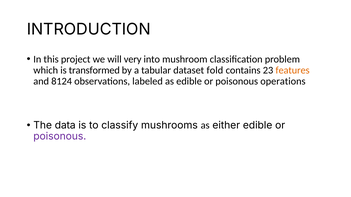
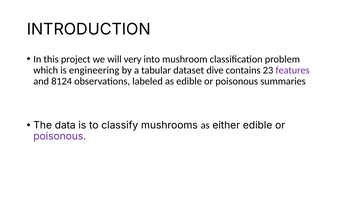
transformed: transformed -> engineering (94, 70)
fold: fold -> dive (215, 70)
features colour: orange -> purple (293, 70)
operations: operations -> summaries (283, 81)
